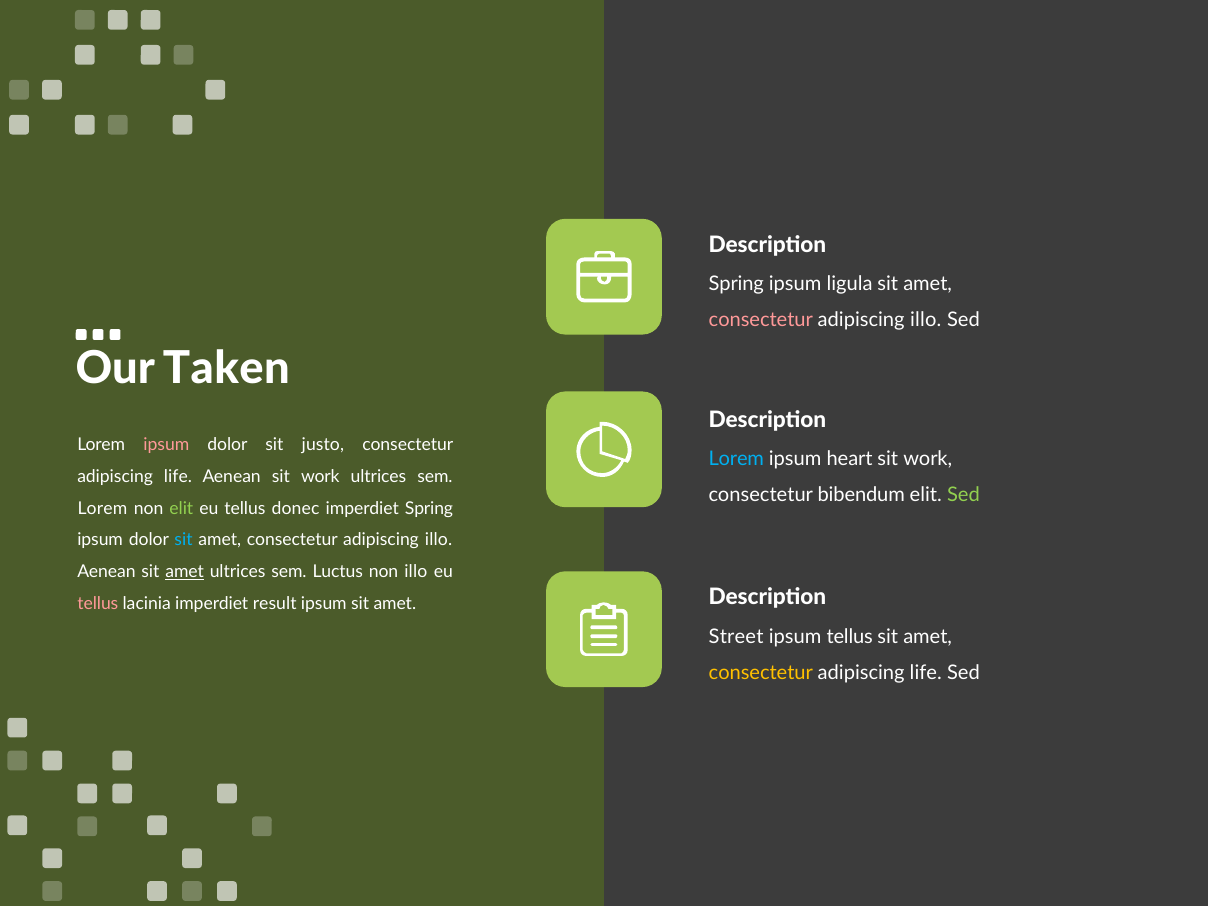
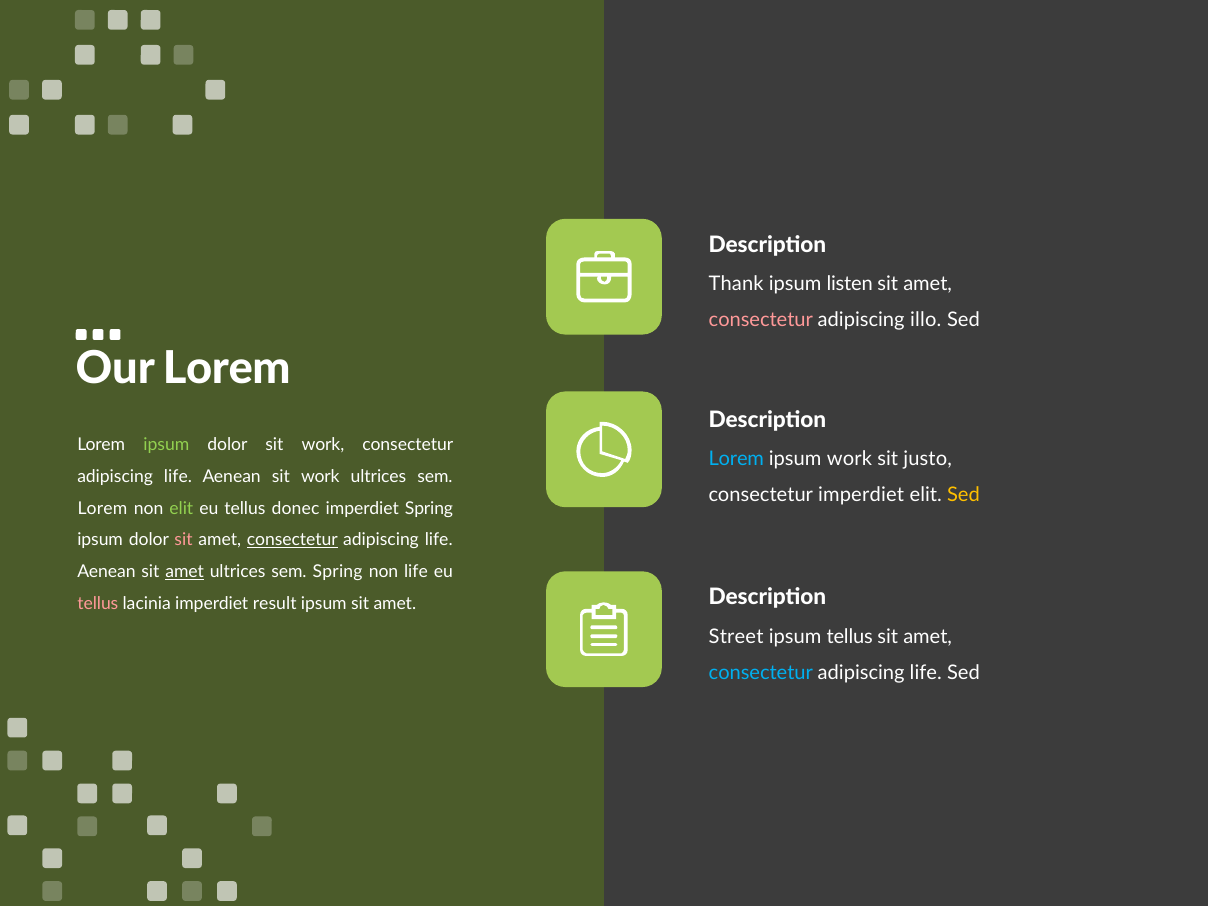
Spring: Spring -> Thank (736, 284)
ligula: ligula -> listen (850, 284)
Our Taken: Taken -> Lorem (227, 369)
ipsum colour: pink -> light green (166, 445)
dolor sit justo: justo -> work (323, 445)
ipsum heart: heart -> work (849, 459)
work: work -> justo (928, 459)
consectetur bibendum: bibendum -> imperdiet (861, 495)
Sed colour: light green -> yellow (963, 495)
sit colour: light blue -> pink (184, 540)
consectetur underline: none -> present (292, 540)
illo: illo -> life (439, 540)
sem Luctus: Luctus -> Spring (338, 572)
non illo: illo -> life (416, 572)
consectetur colour: yellow -> light blue (761, 673)
